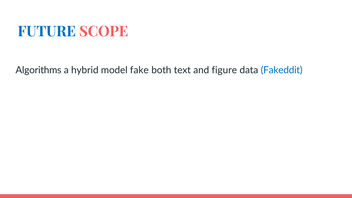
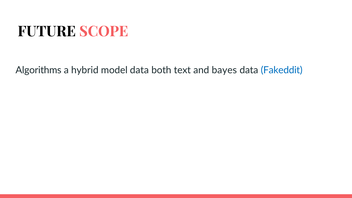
FUTURE colour: blue -> black (47, 31)
model fake: fake -> data (139, 70)
figure: figure -> bayes (224, 70)
